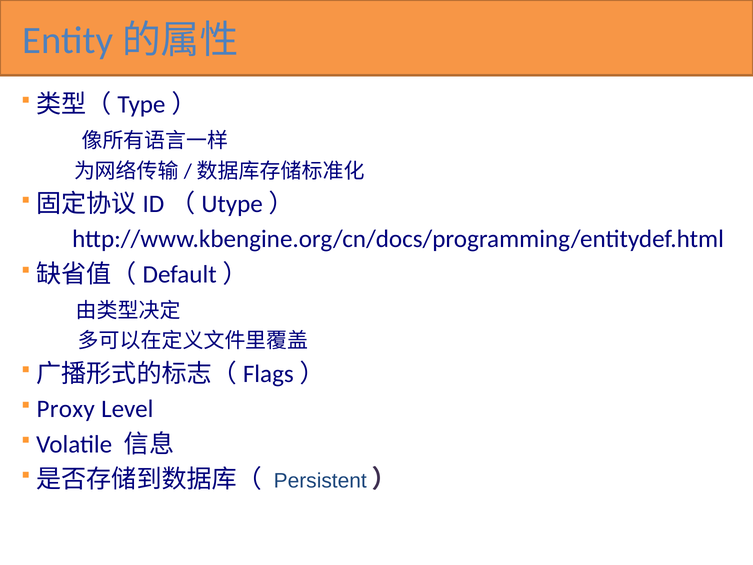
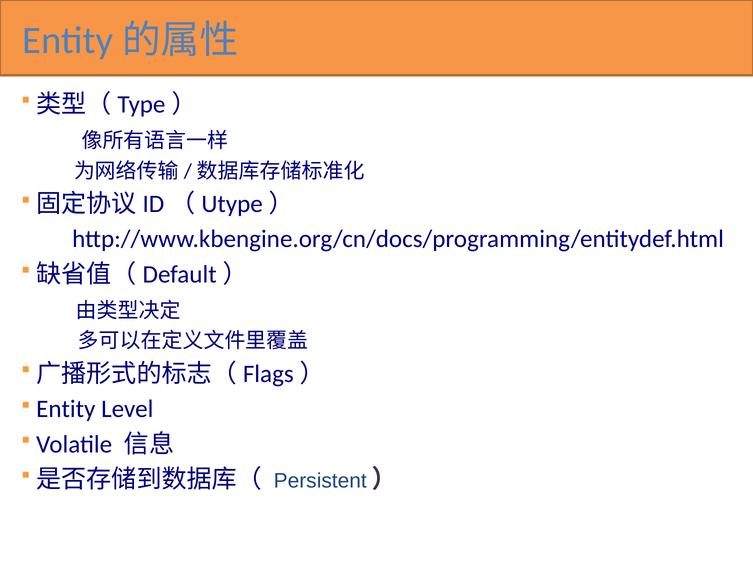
Proxy: Proxy -> Entity (66, 409)
